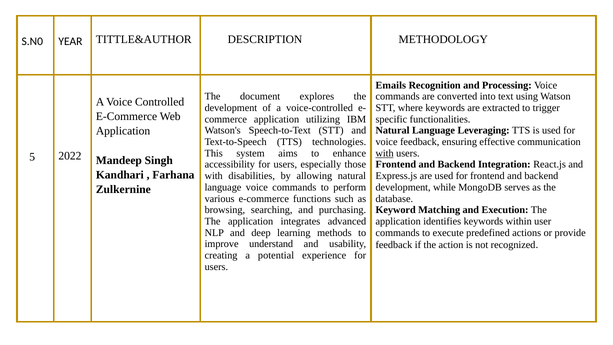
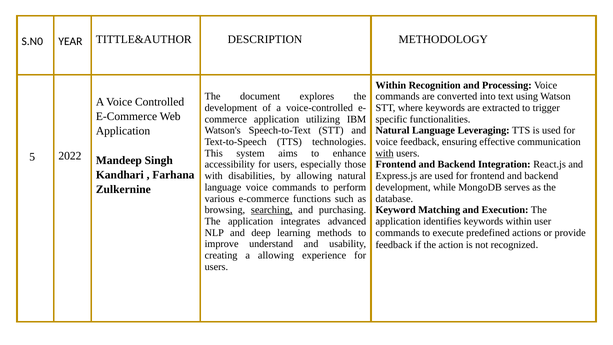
Emails: Emails -> Within (391, 85)
searching underline: none -> present (272, 210)
a potential: potential -> allowing (276, 255)
